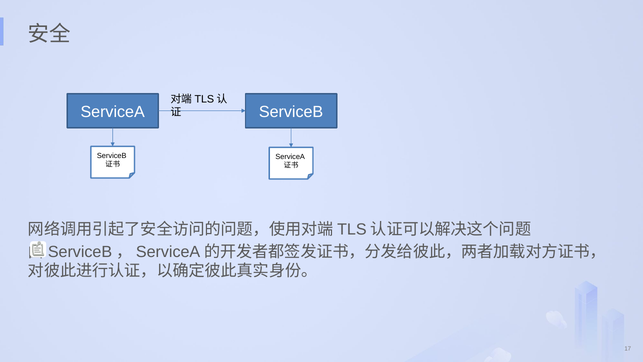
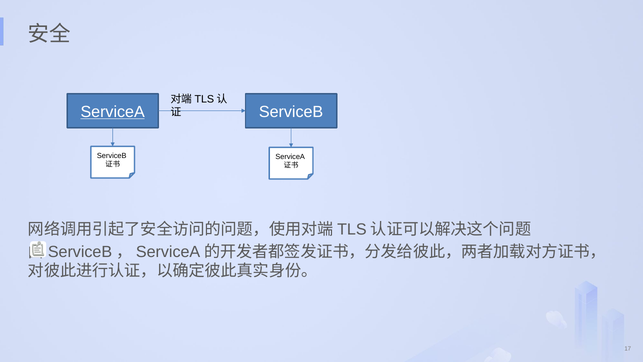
ServiceA underline: none -> present (113, 112)
